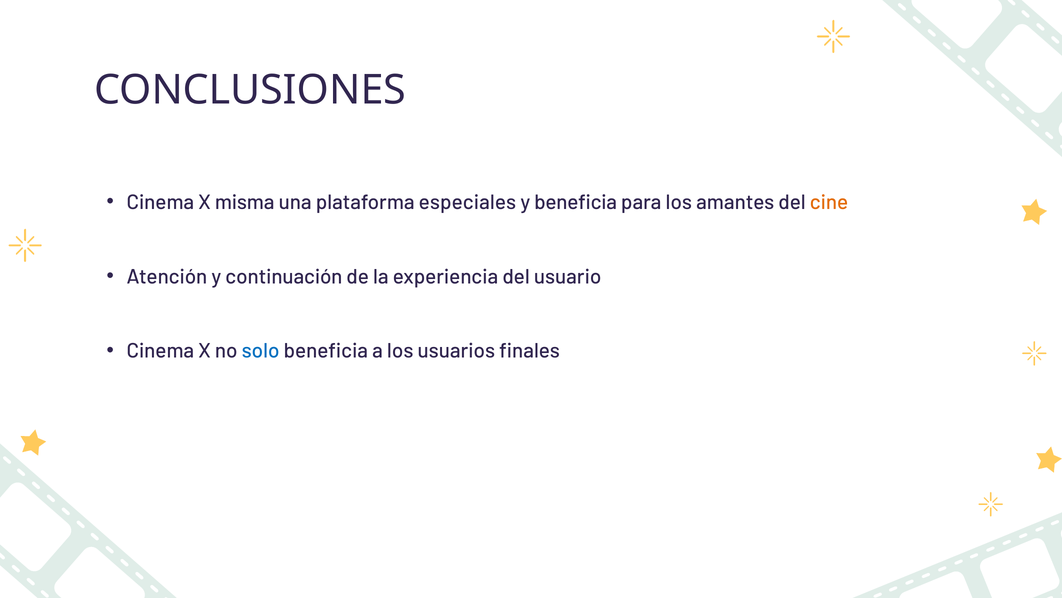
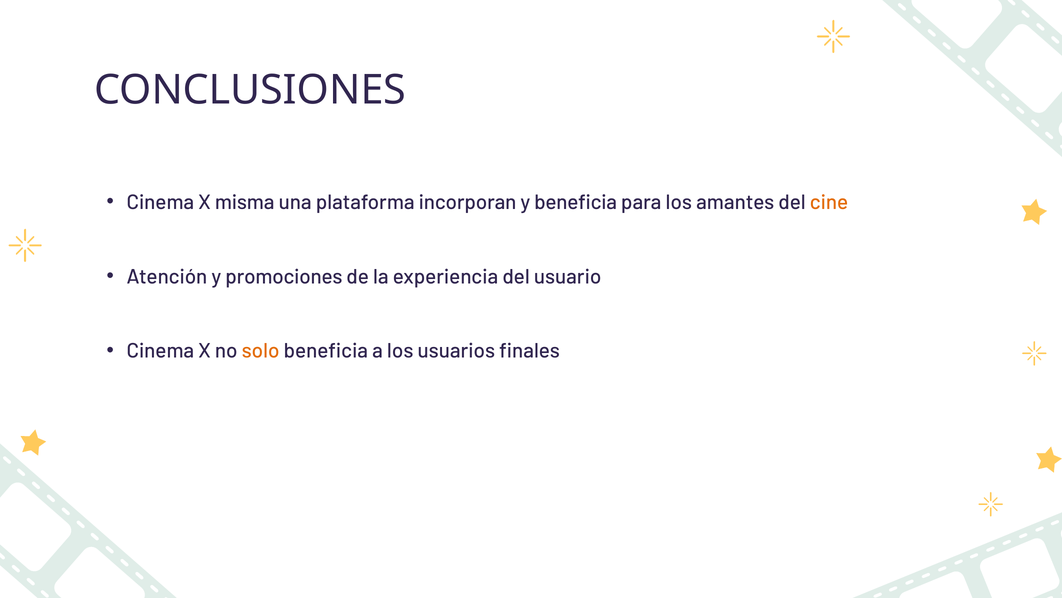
especiales: especiales -> incorporan (468, 202)
continuación: continuación -> promociones (284, 276)
solo colour: blue -> orange (261, 351)
